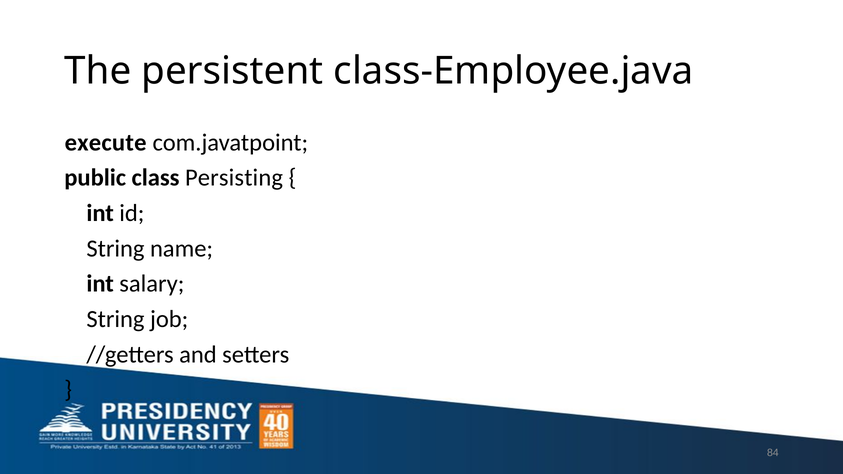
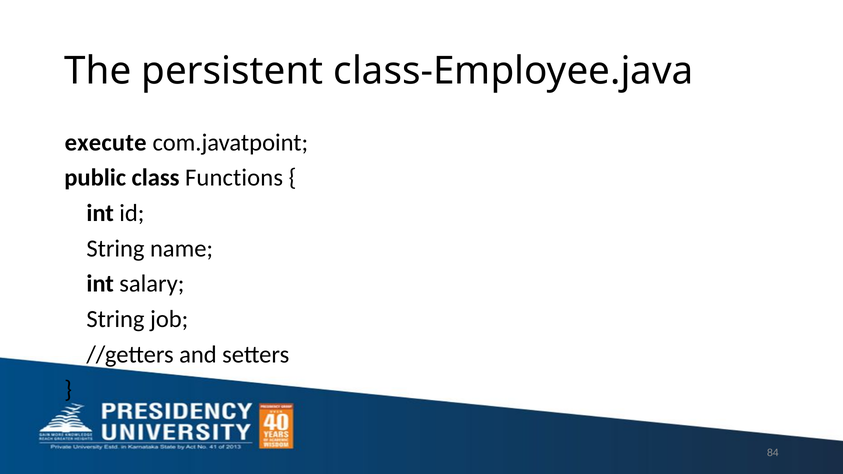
Persisting: Persisting -> Functions (234, 178)
